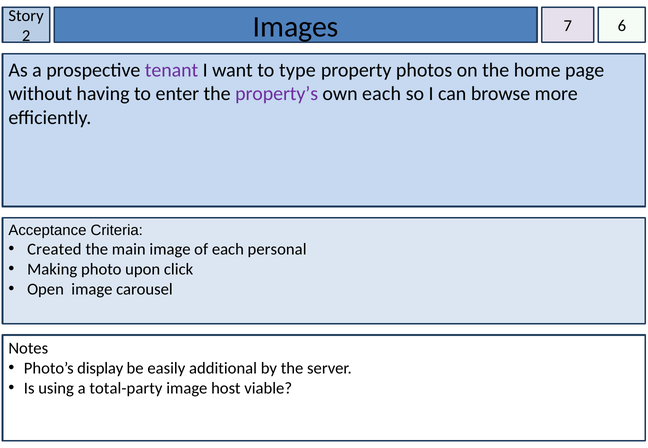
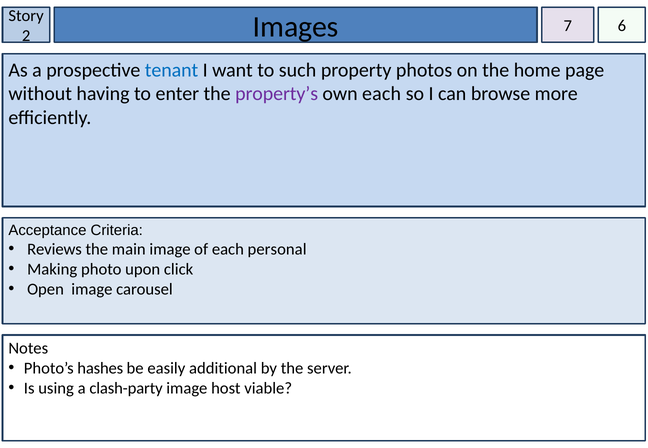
tenant colour: purple -> blue (172, 70)
type: type -> such (298, 70)
Created: Created -> Reviews (55, 250)
display: display -> hashes (100, 369)
total-party: total-party -> clash-party (126, 389)
